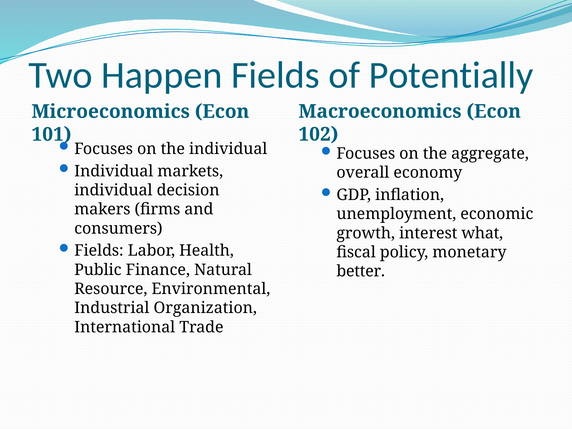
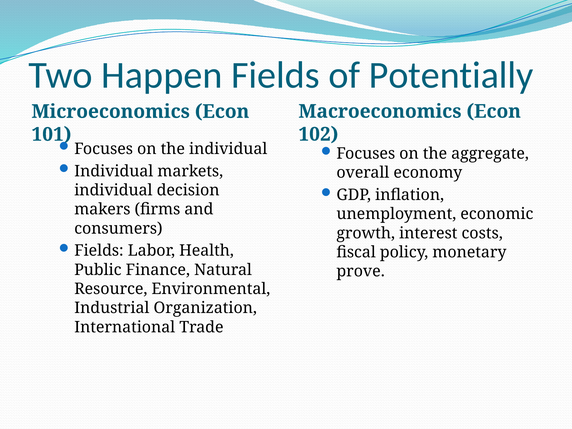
what: what -> costs (482, 233)
better: better -> prove (361, 271)
